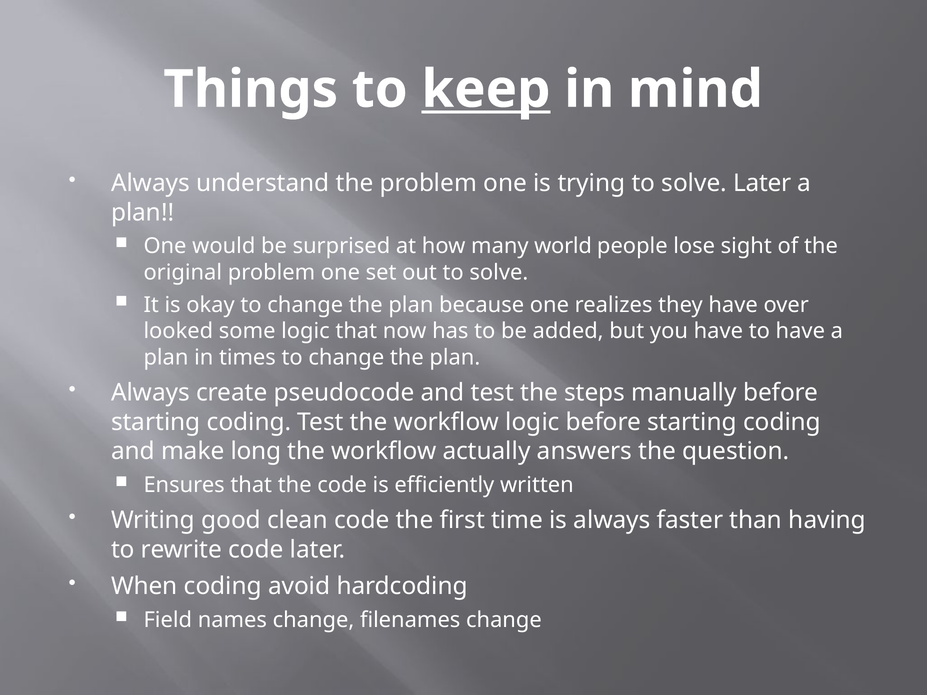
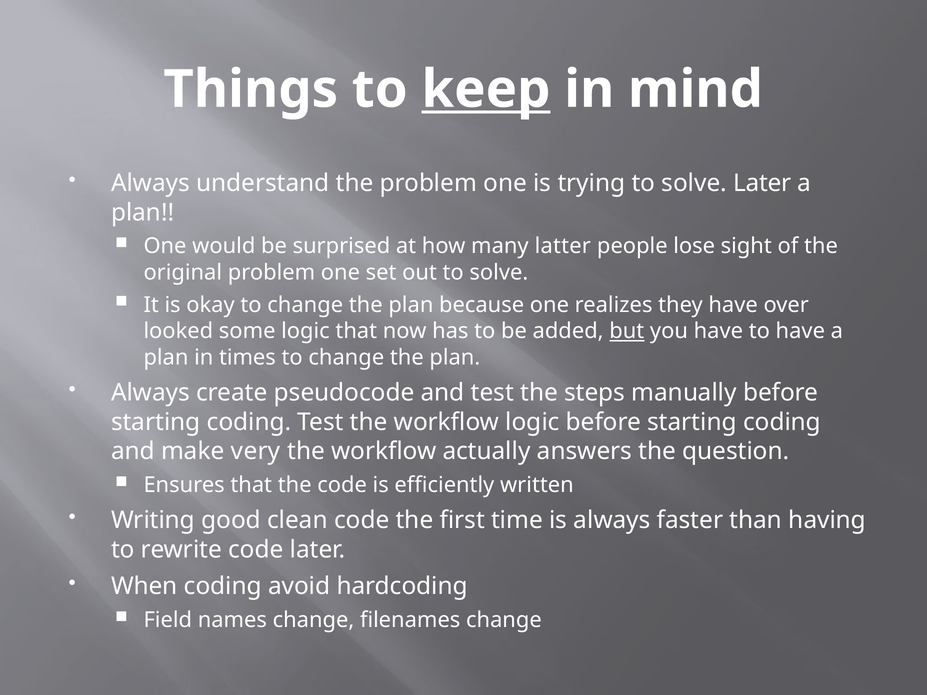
world: world -> latter (563, 246)
but underline: none -> present (627, 331)
long: long -> very (256, 451)
